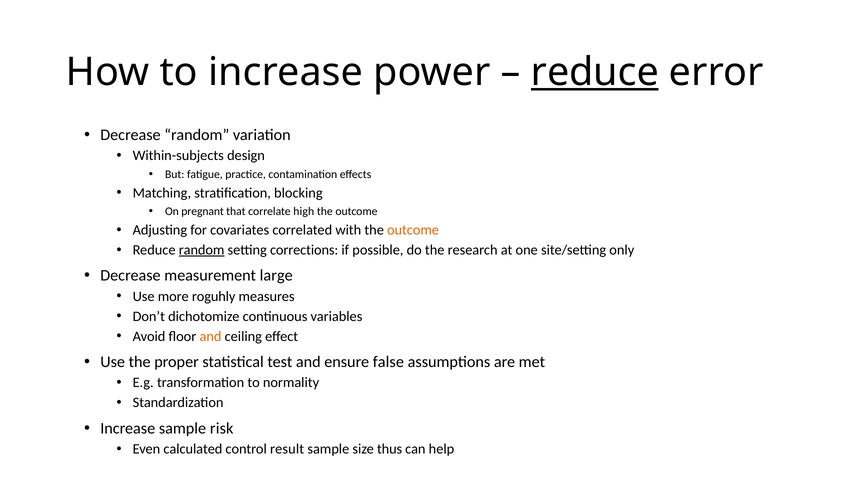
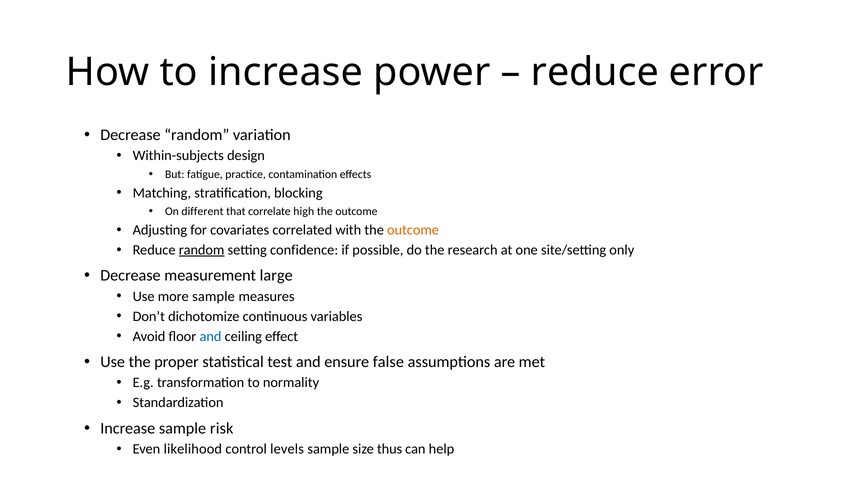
reduce underline: present -> none (595, 72)
pregnant: pregnant -> different (203, 212)
corrections: corrections -> confidence (304, 250)
more roguhly: roguhly -> sample (214, 297)
and colour: orange -> blue (211, 337)
calculated: calculated -> likelihood (193, 450)
result: result -> levels (287, 450)
